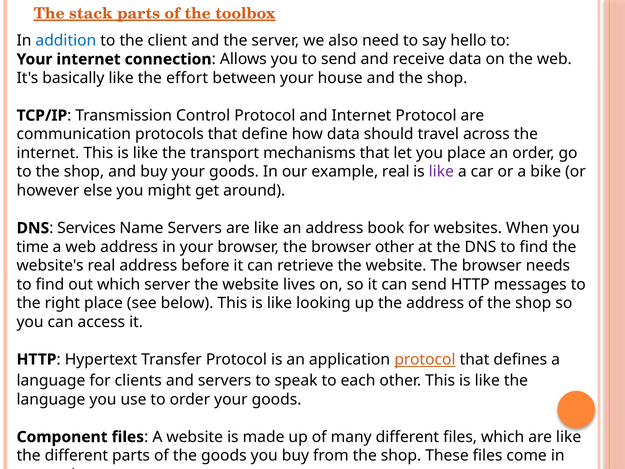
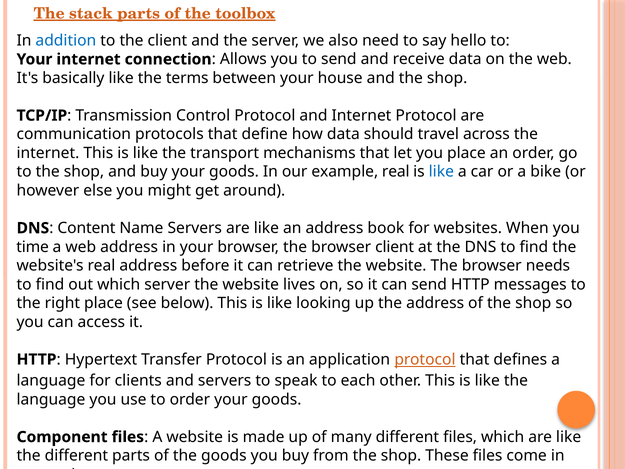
effort: effort -> terms (187, 78)
like colour: purple -> blue (441, 172)
Services: Services -> Content (86, 228)
browser other: other -> client (395, 247)
